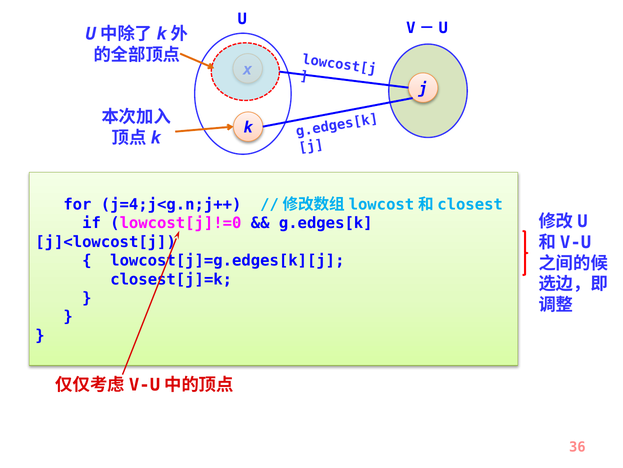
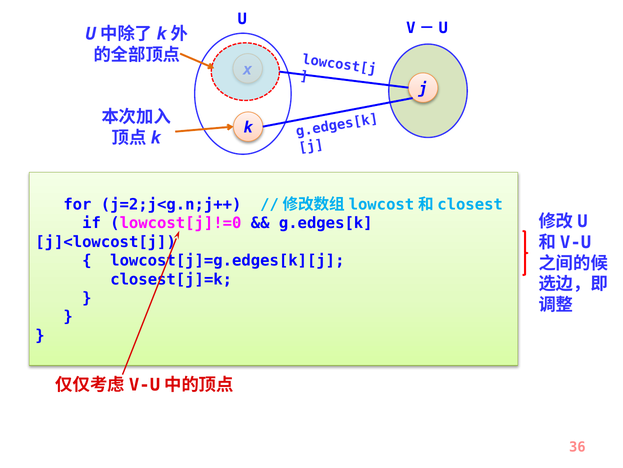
j=4;j<g.n;j++: j=4;j<g.n;j++ -> j=2;j<g.n;j++ (171, 204)
